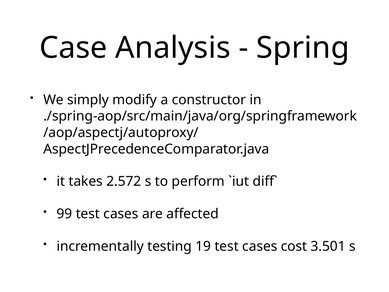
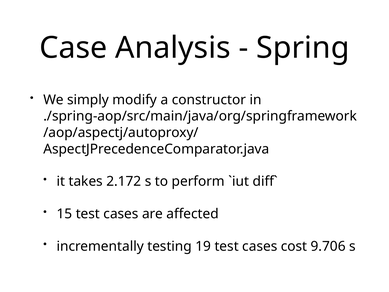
2.572: 2.572 -> 2.172 (124, 181)
99: 99 -> 15 (64, 214)
3.501: 3.501 -> 9.706 (328, 246)
